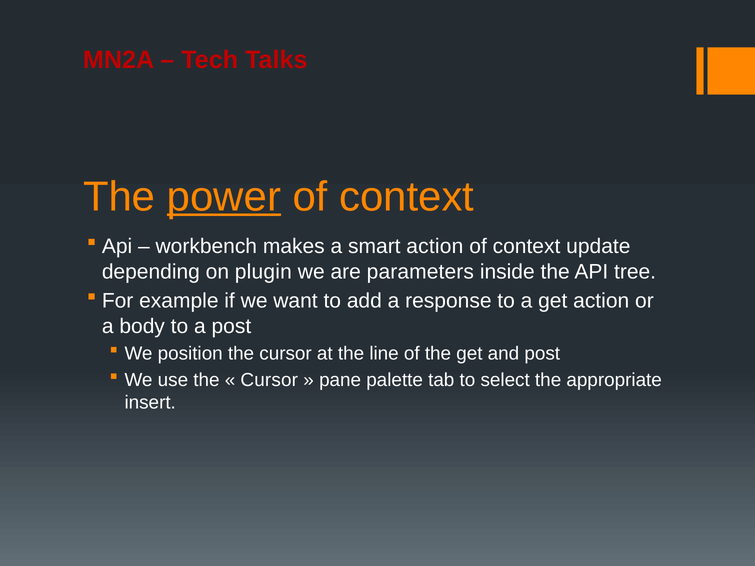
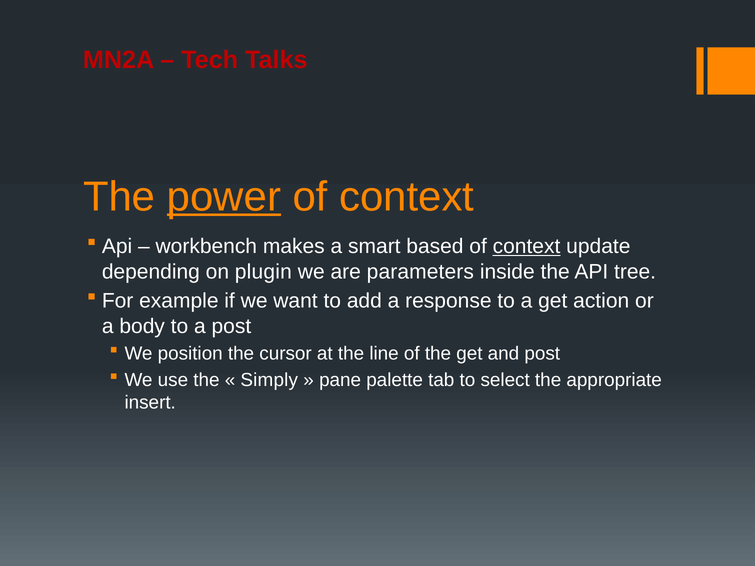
smart action: action -> based (435, 247)
context underline: none -> present (527, 247)
Cursor: Cursor -> Simply (269, 380)
